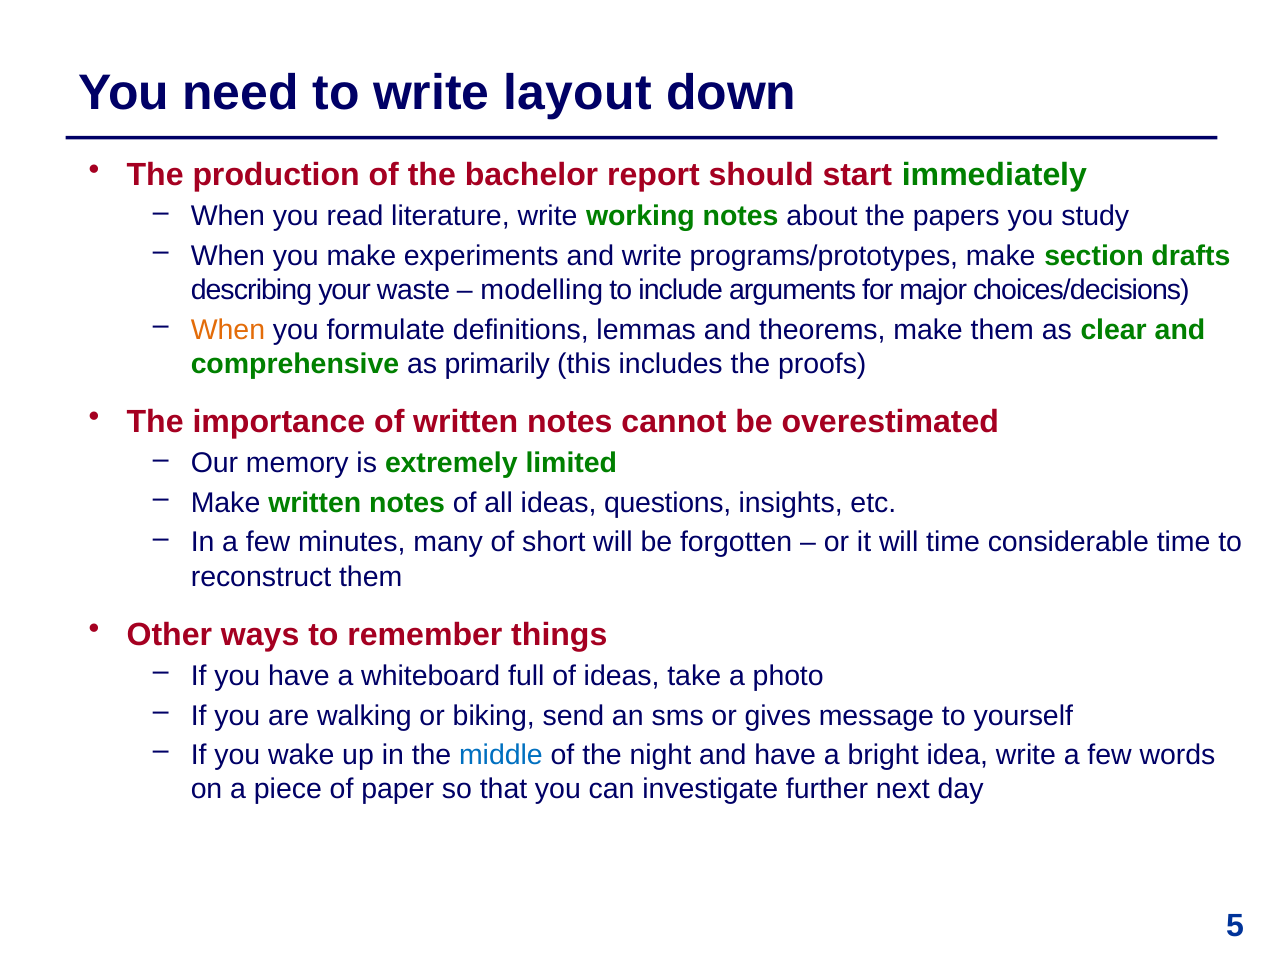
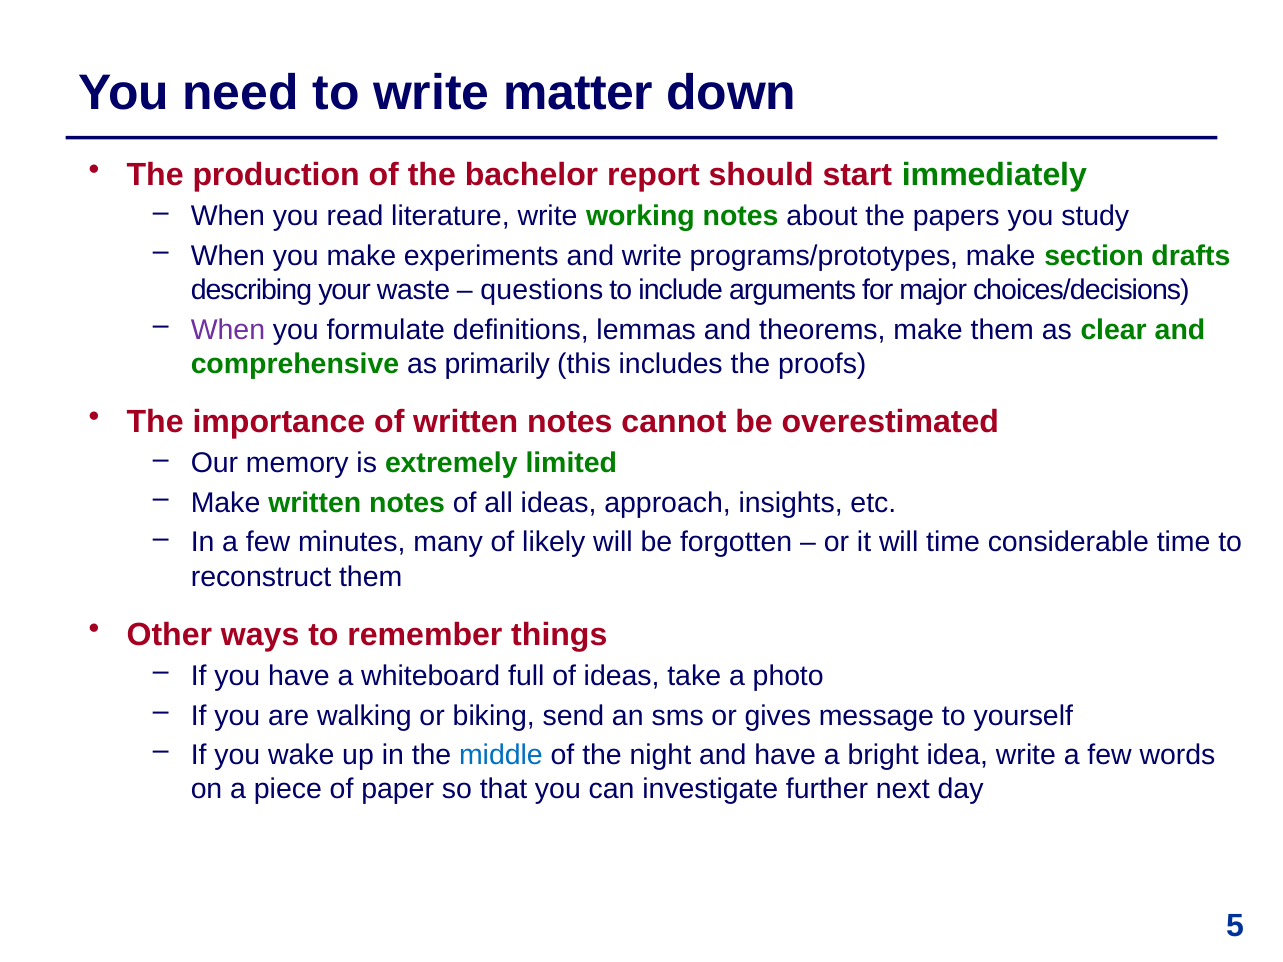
layout: layout -> matter (578, 93)
modelling: modelling -> questions (542, 290)
When colour: orange -> purple (228, 330)
questions: questions -> approach (668, 503)
short: short -> likely (554, 543)
